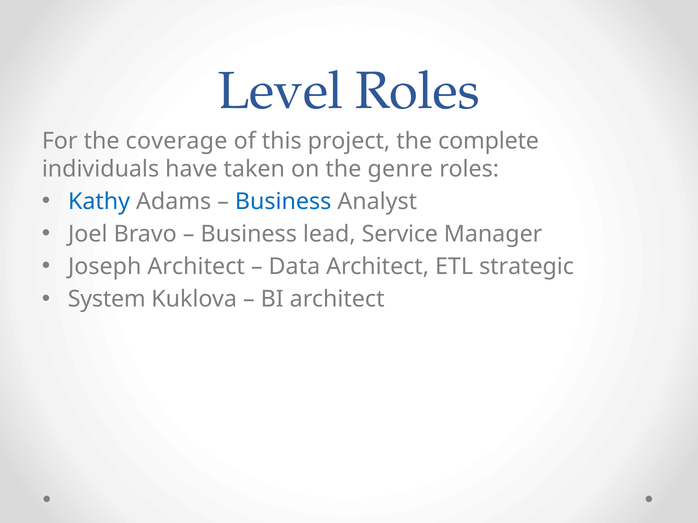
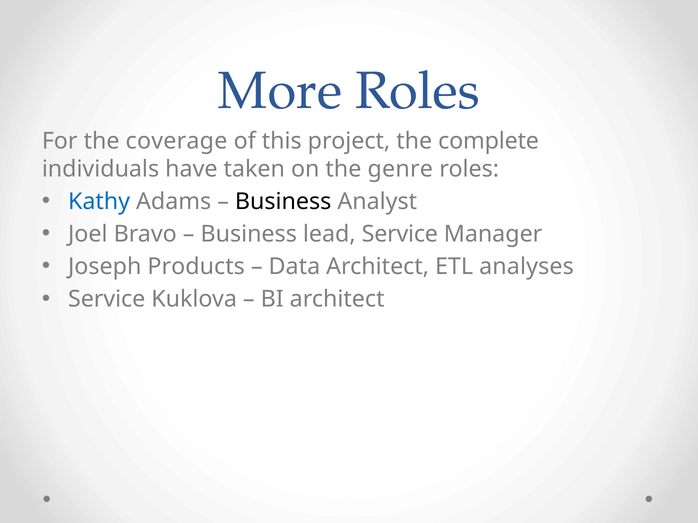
Level: Level -> More (280, 91)
Business colour: blue -> black (283, 202)
Joseph Architect: Architect -> Products (196, 267)
strategic: strategic -> analyses (526, 267)
System: System -> Service (107, 299)
